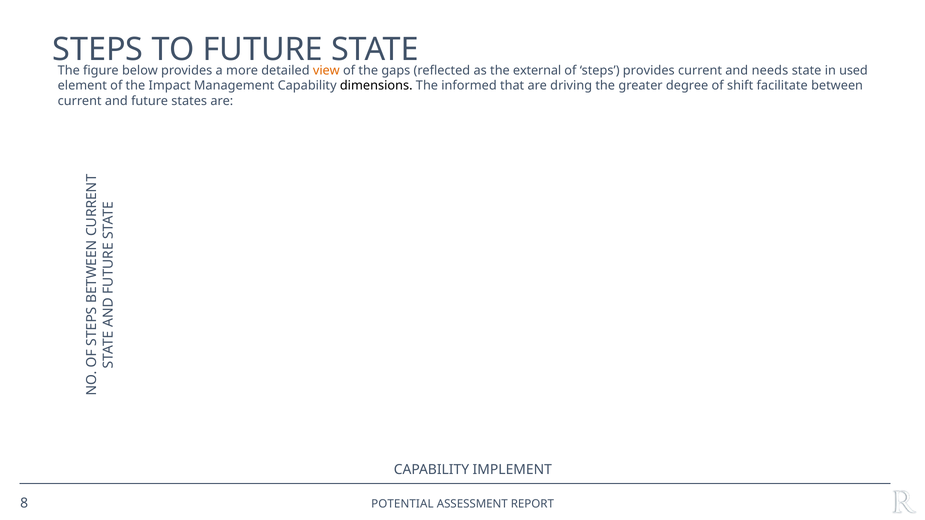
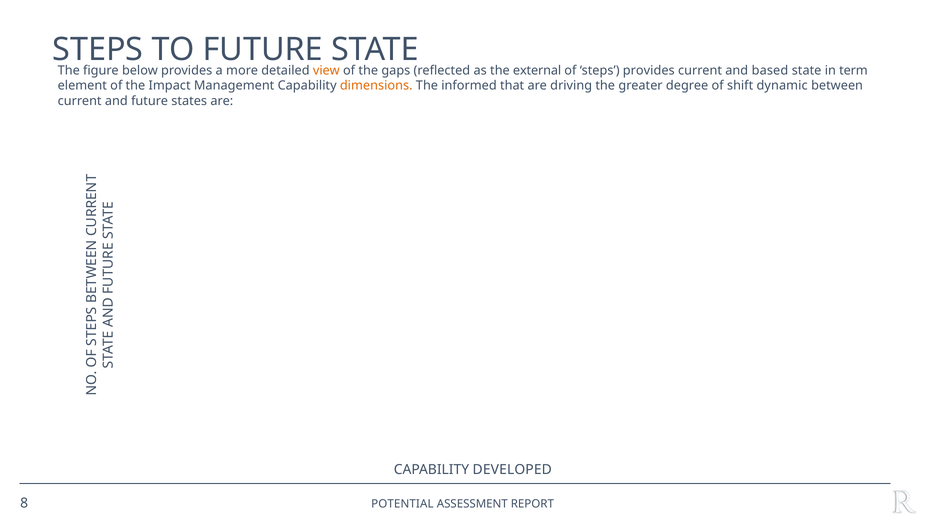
needs: needs -> based (770, 70)
used: used -> term (853, 70)
dimensions colour: black -> orange (376, 86)
facilitate: facilitate -> dynamic (782, 86)
IMPLEMENT: IMPLEMENT -> DEVELOPED (512, 470)
